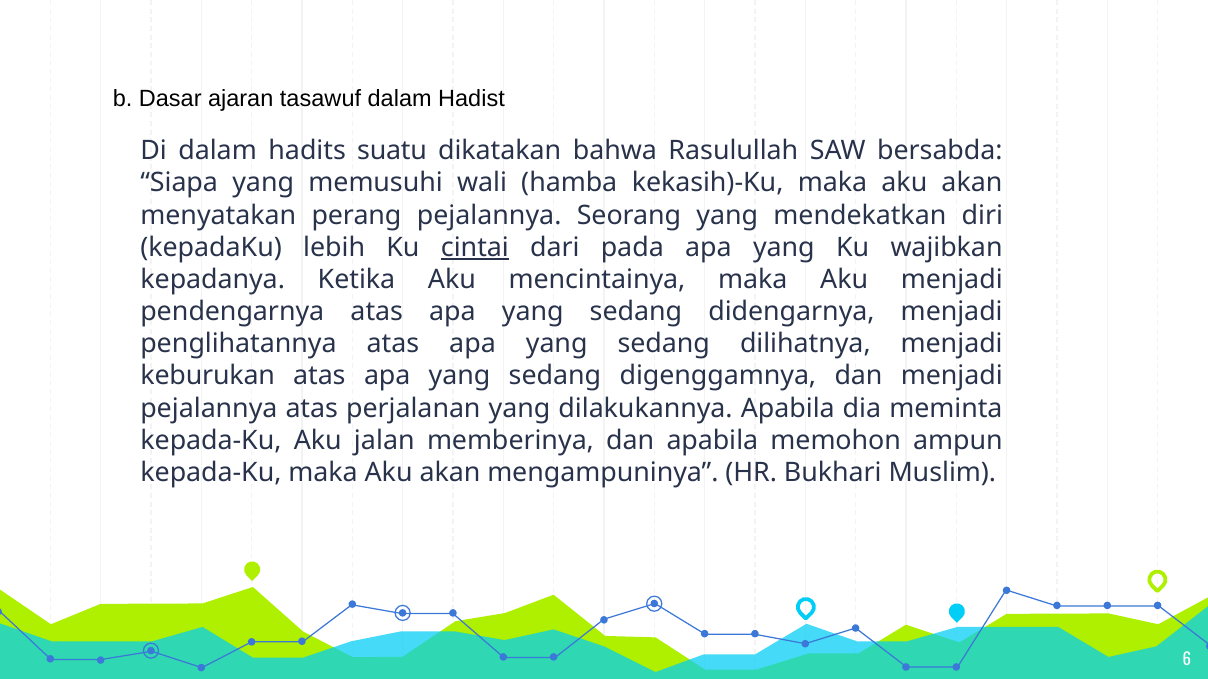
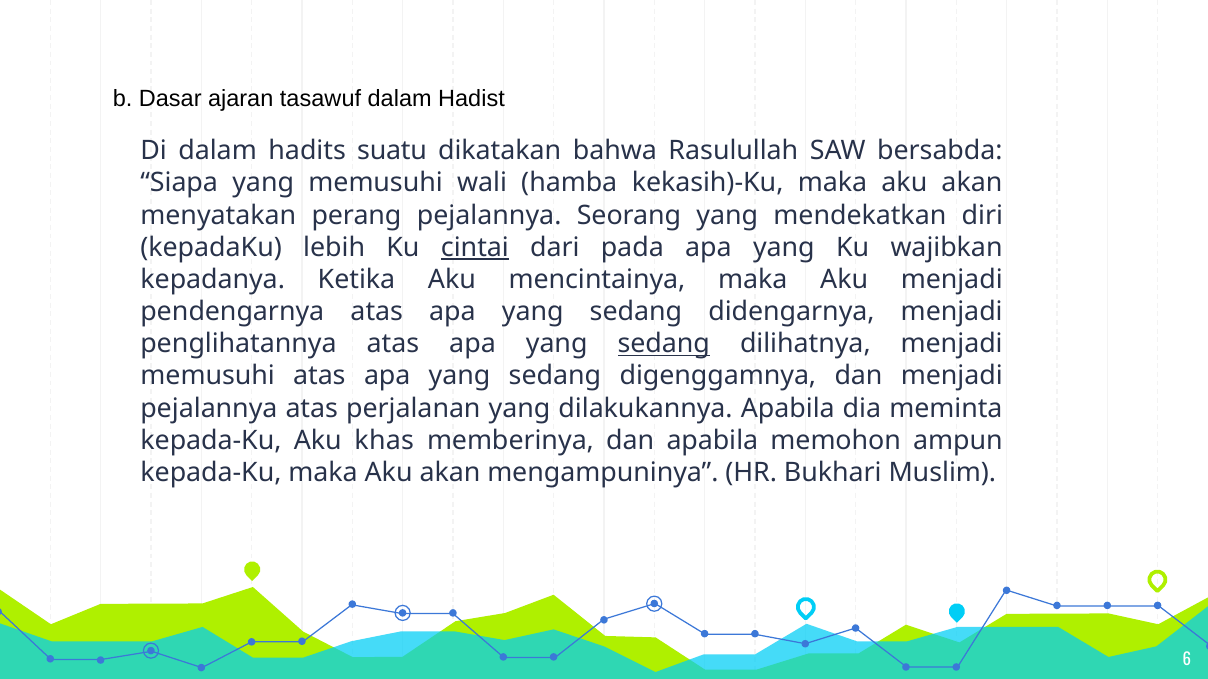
sedang underline: none -> present (664, 344)
keburukan: keburukan -> memusuhi (208, 376)
jalan: jalan -> khas (384, 441)
